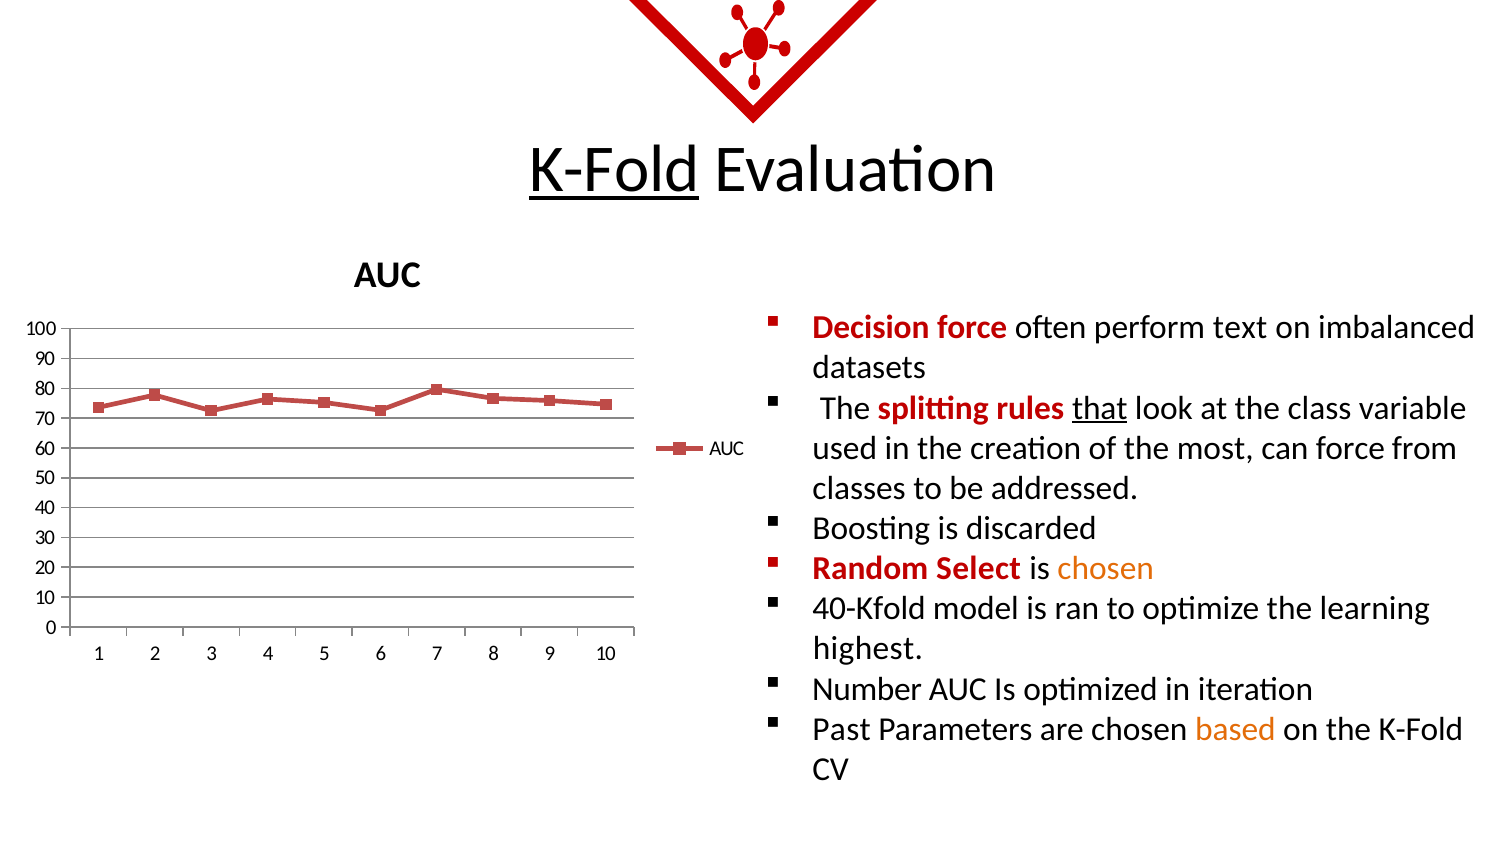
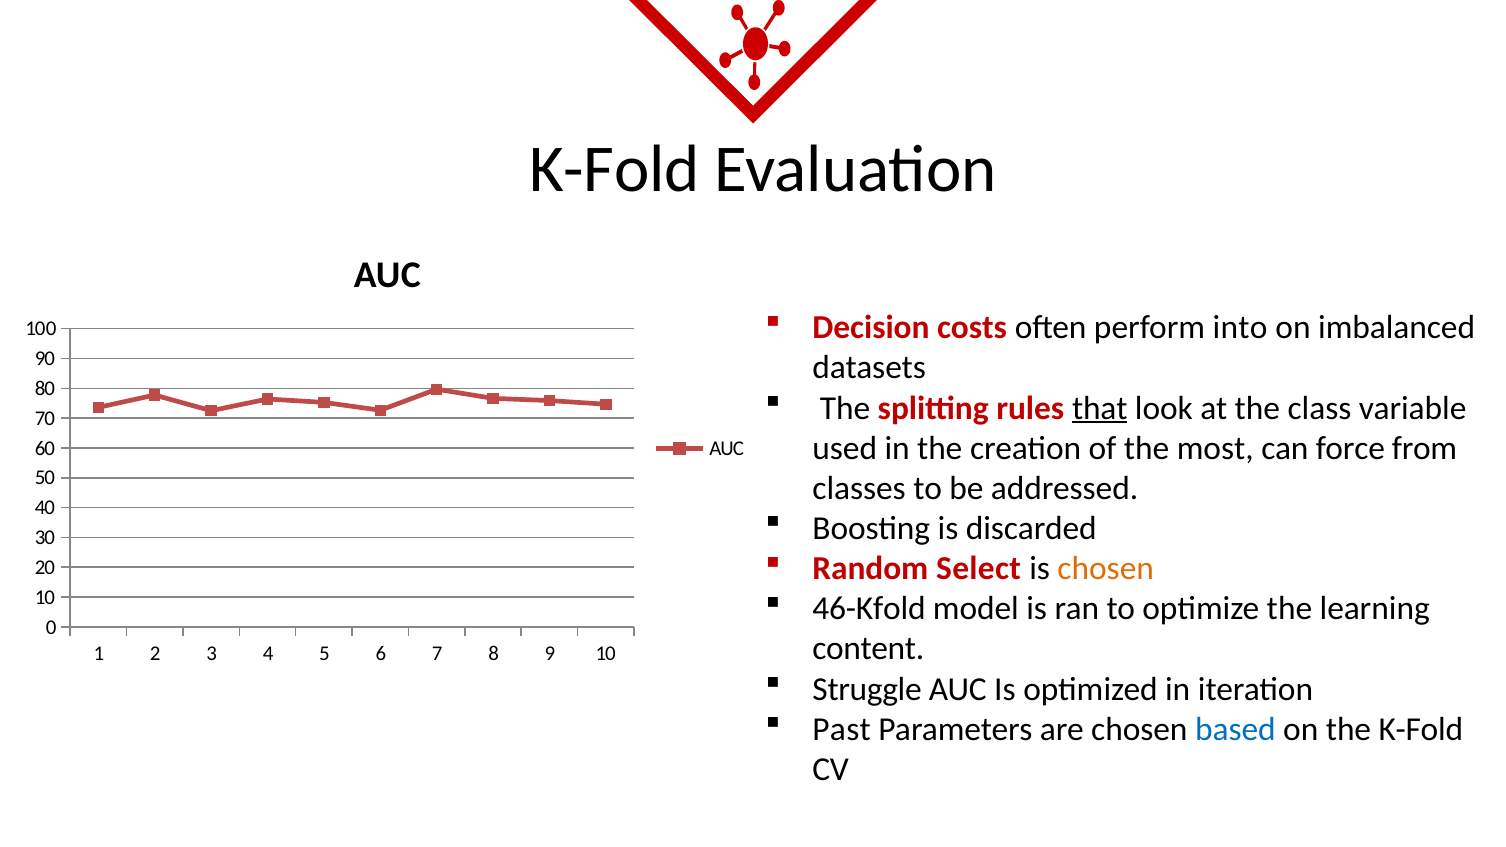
K-Fold underline: present -> none (614, 170)
Decision force: force -> costs (972, 328)
text: text -> into (1240, 328)
40-Kfold: 40-Kfold -> 46-Kfold (869, 609)
highest: highest -> content (868, 649)
Number: Number -> Struggle (867, 689)
based colour: orange -> blue (1235, 729)
